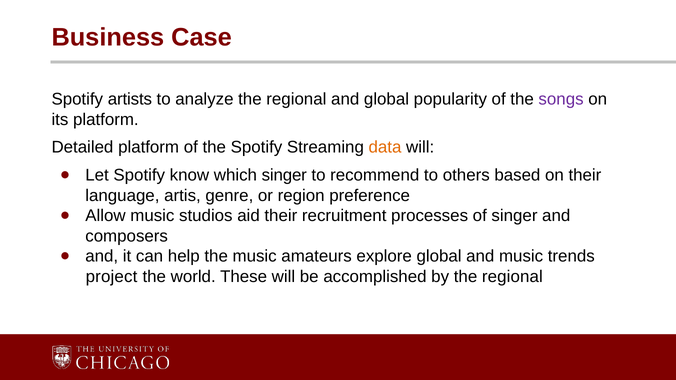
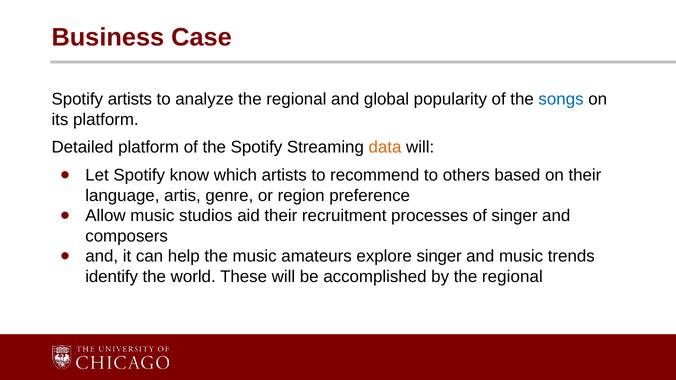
songs colour: purple -> blue (561, 99)
which singer: singer -> artists (284, 175)
explore global: global -> singer (439, 256)
project: project -> identify (112, 277)
